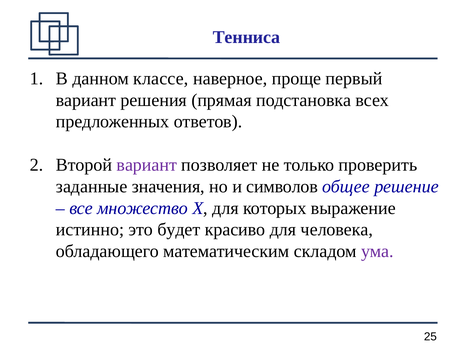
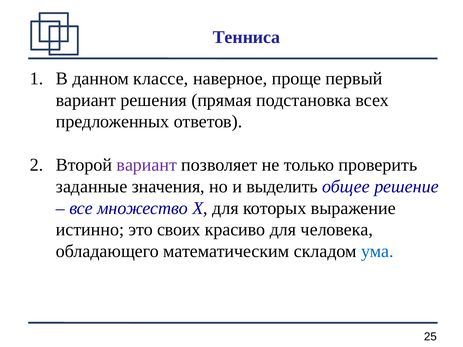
символов: символов -> выделить (282, 187)
будет: будет -> своих (179, 230)
ума colour: purple -> blue (377, 251)
